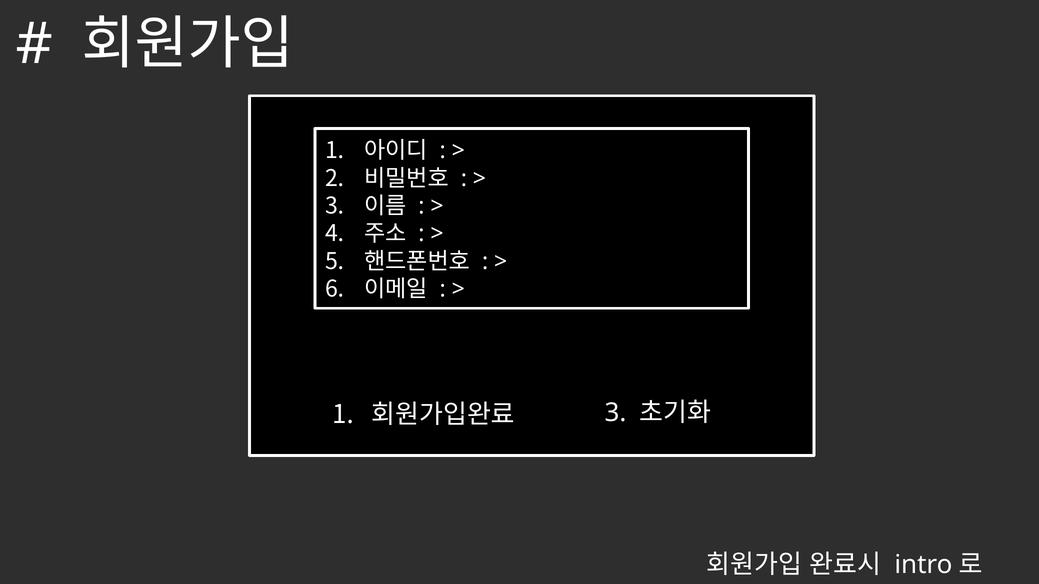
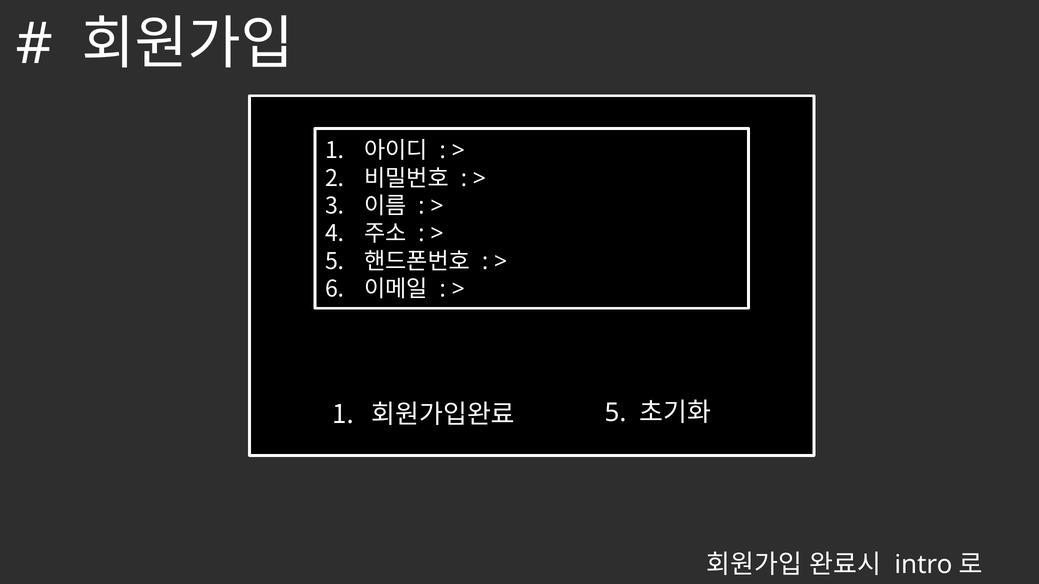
3: 3 -> 5 (616, 413)
